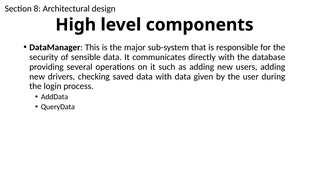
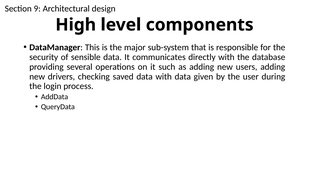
8: 8 -> 9 (37, 9)
